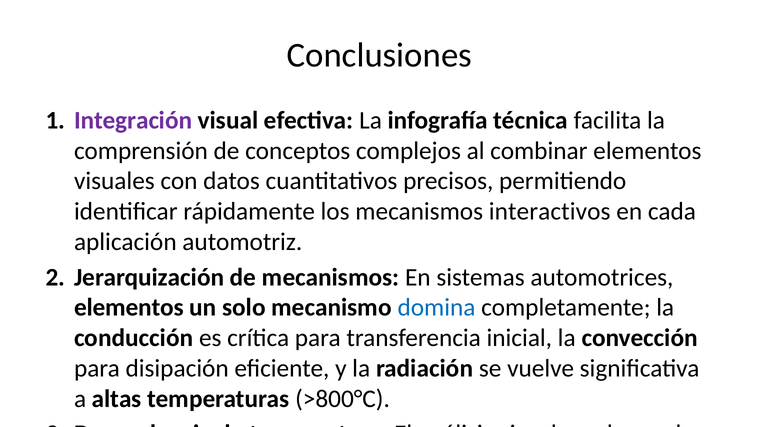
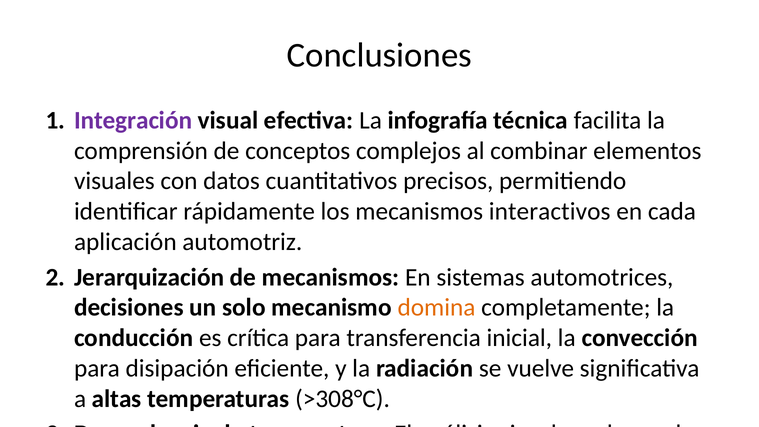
elementos: elementos -> decisiones (129, 308)
domina colour: blue -> orange (436, 308)
>800°C: >800°C -> >308°C (343, 399)
